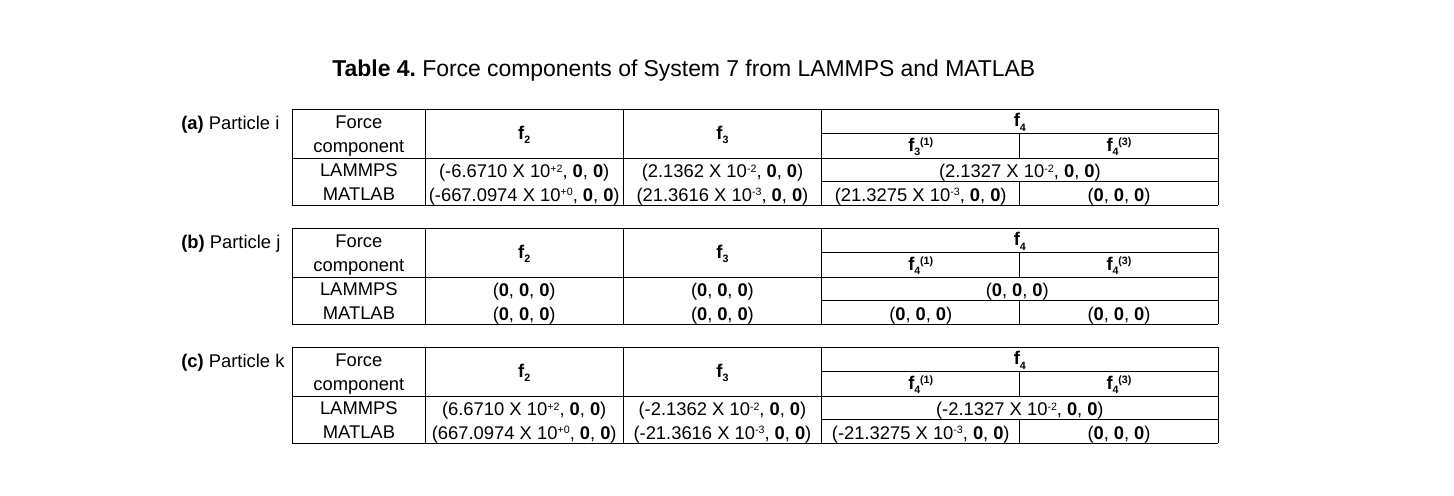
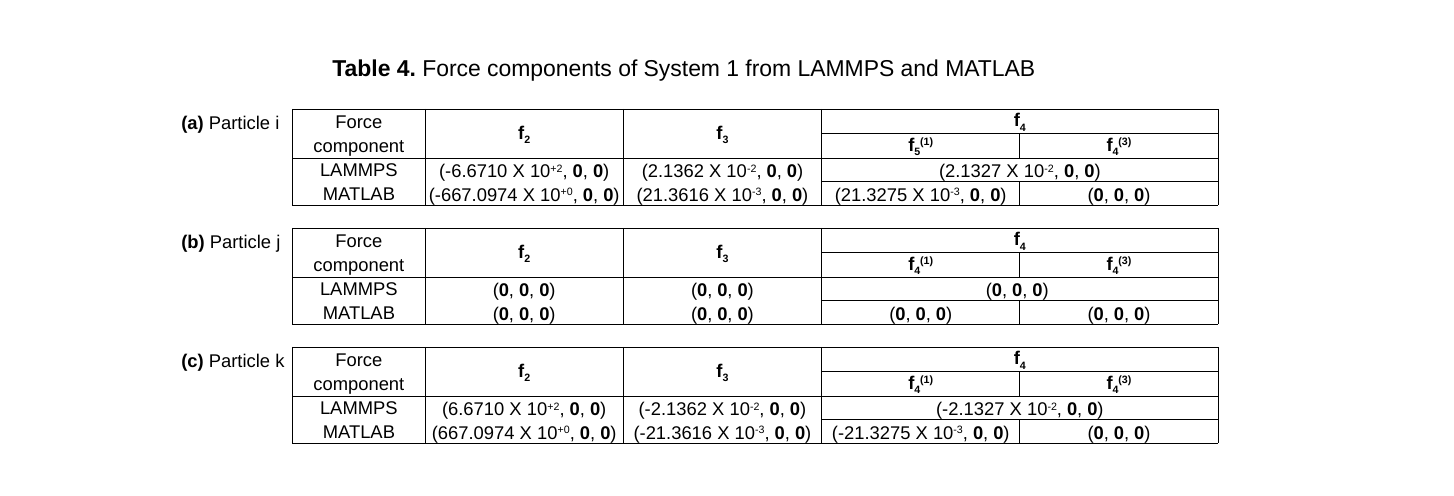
System 7: 7 -> 1 (733, 69)
3: 3 -> 5 (917, 152)
